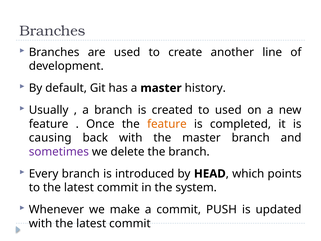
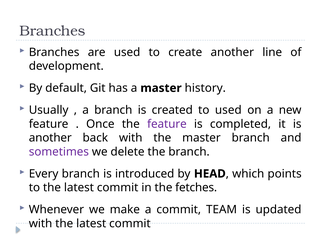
feature colour: orange -> purple (167, 124)
causing: causing -> another (50, 138)
system: system -> fetches (196, 187)
PUSH: PUSH -> TEAM (222, 209)
